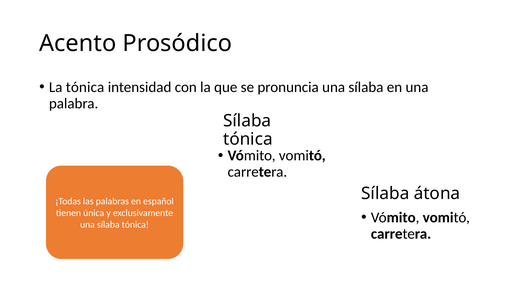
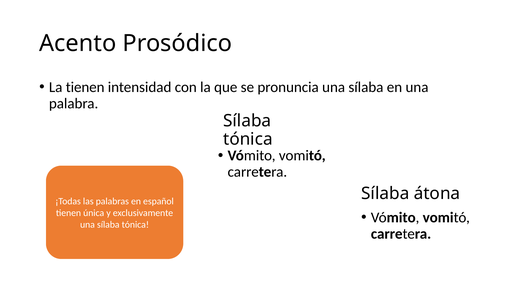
La tónica: tónica -> tienen (85, 87)
